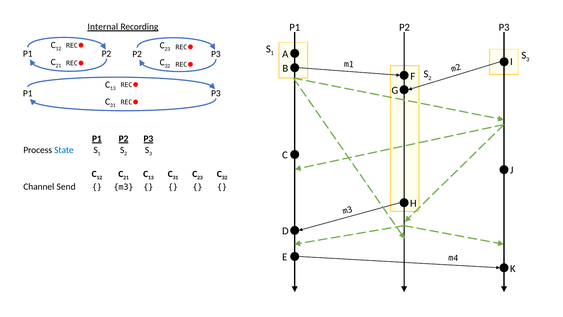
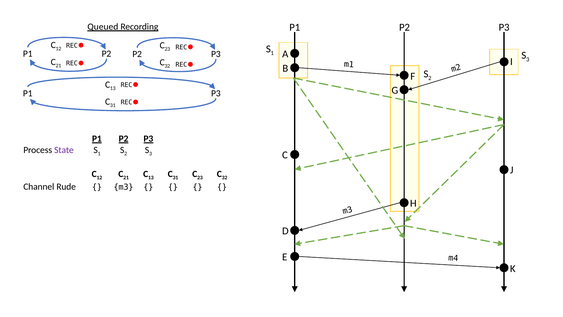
Internal: Internal -> Queued (103, 27)
State colour: blue -> purple (64, 150)
Send: Send -> Rude (66, 187)
